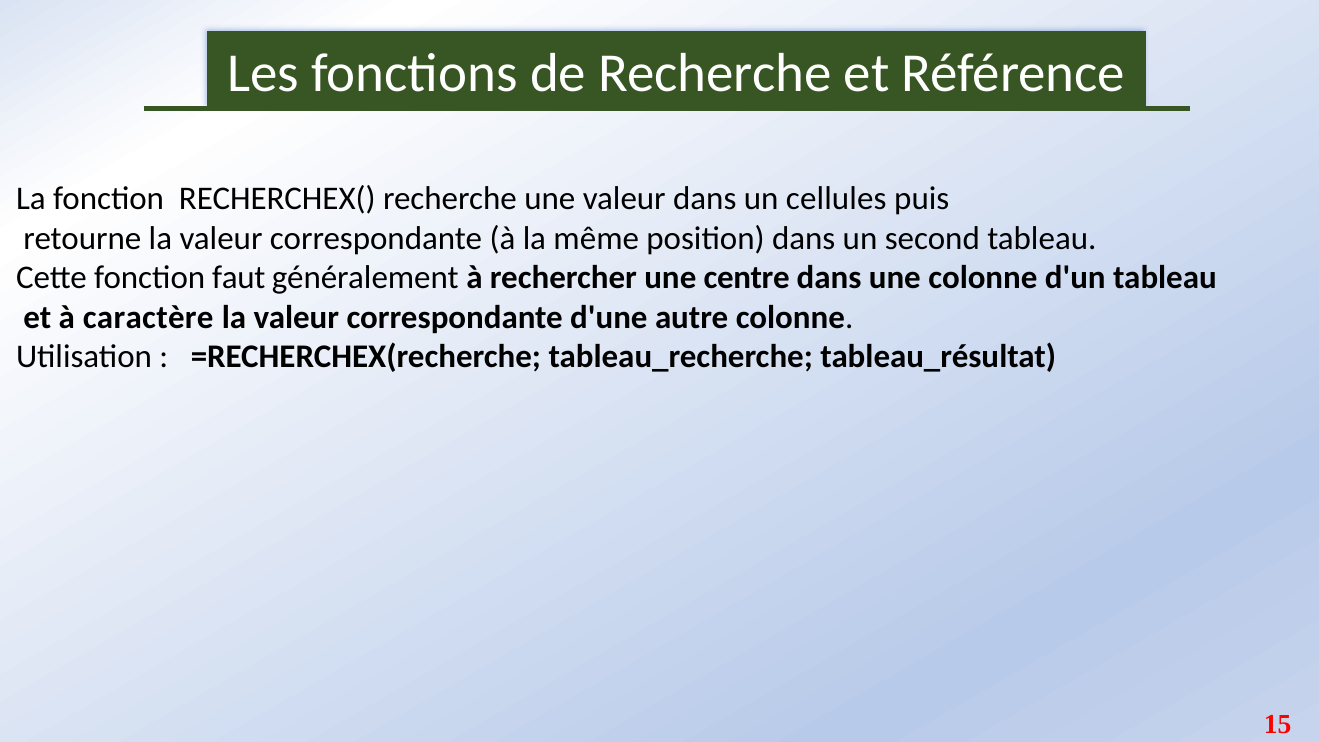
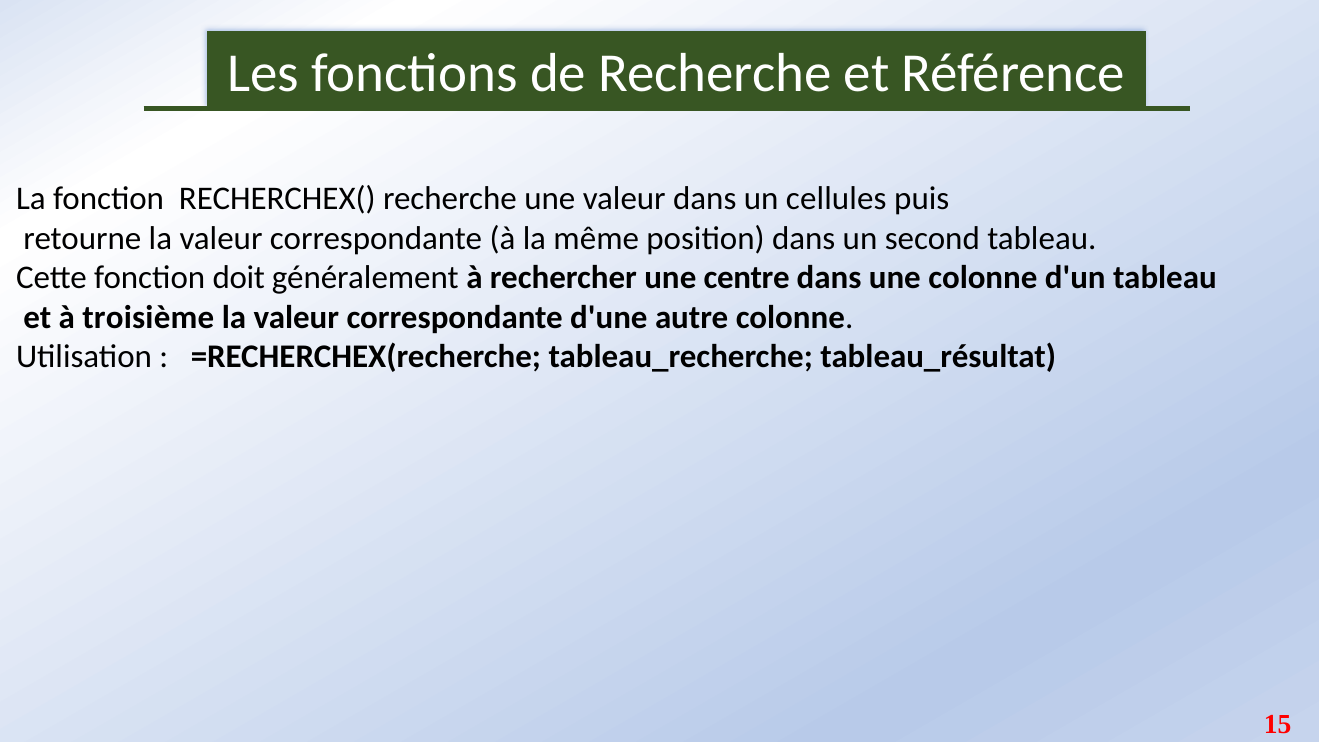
faut: faut -> doit (239, 278)
caractère: caractère -> troisième (148, 317)
